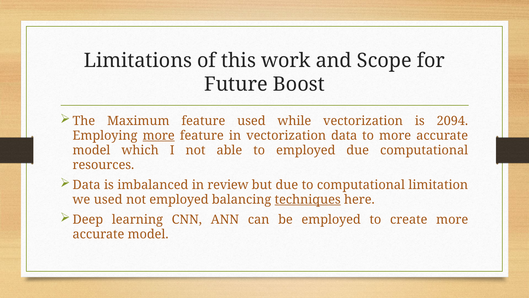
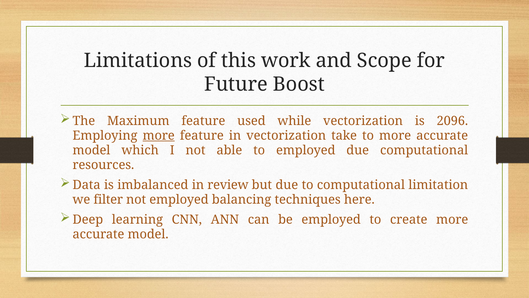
2094: 2094 -> 2096 (452, 121)
vectorization data: data -> take (344, 135)
we used: used -> filter (108, 199)
techniques underline: present -> none (308, 199)
